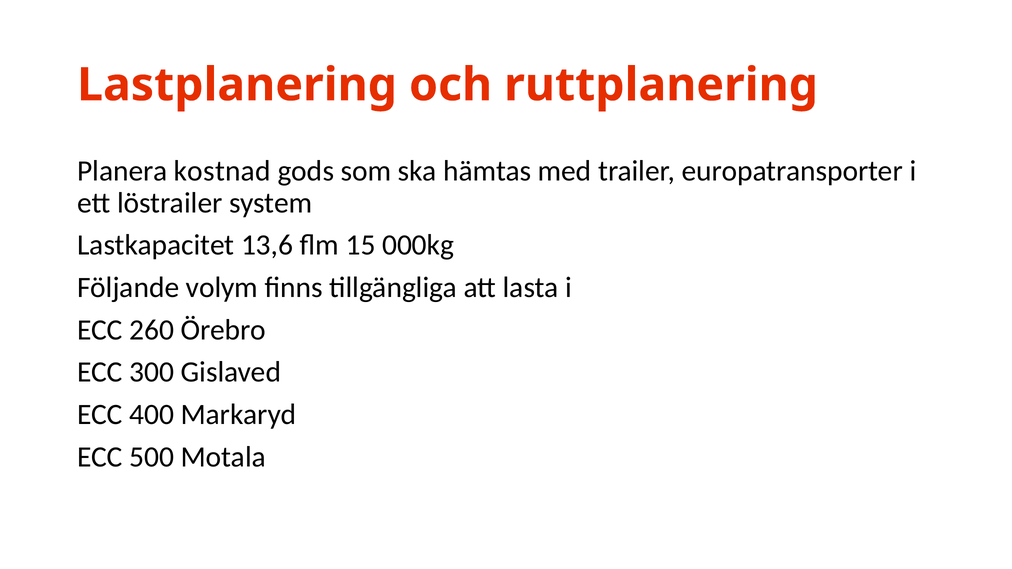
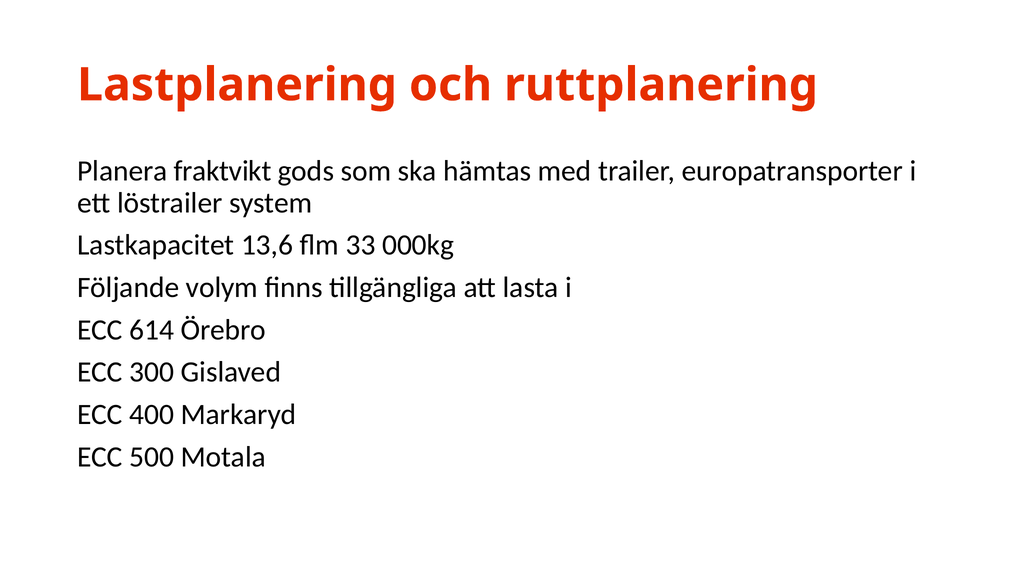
kostnad: kostnad -> fraktvikt (223, 171)
15: 15 -> 33 (361, 245)
260: 260 -> 614 (152, 330)
